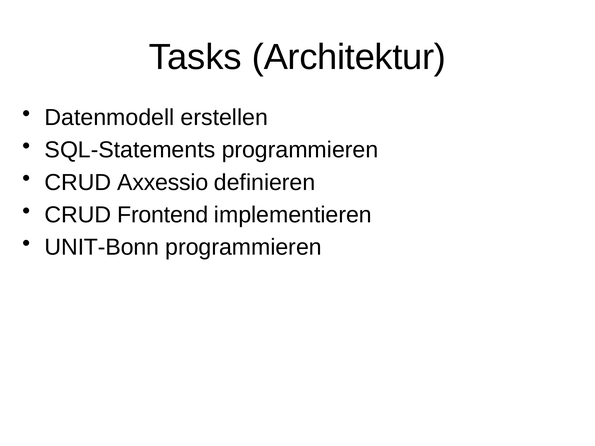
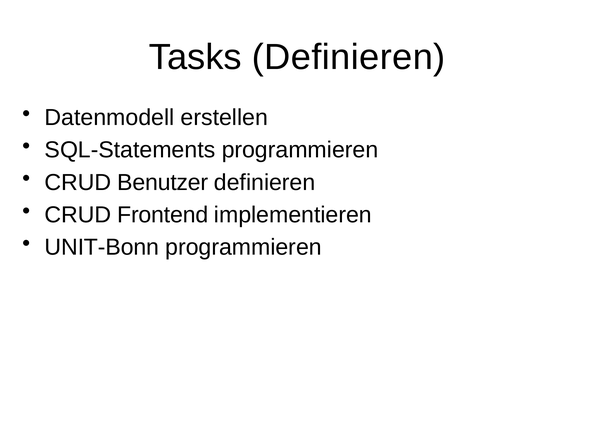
Tasks Architektur: Architektur -> Definieren (349, 57)
Axxessio: Axxessio -> Benutzer (163, 182)
